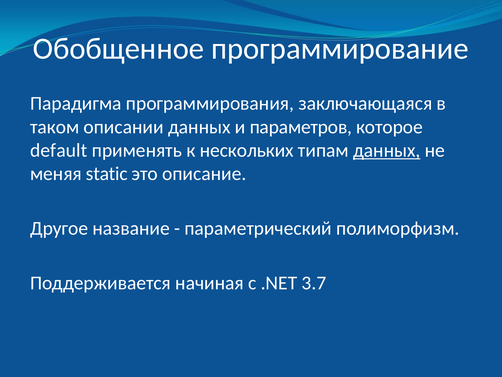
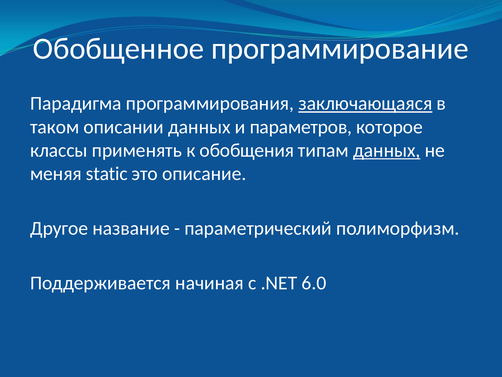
заключающаяся underline: none -> present (365, 103)
default: default -> классы (59, 150)
нескольких: нескольких -> обобщения (247, 150)
3.7: 3.7 -> 6.0 (314, 283)
